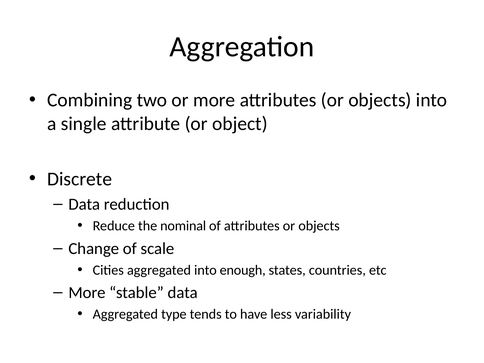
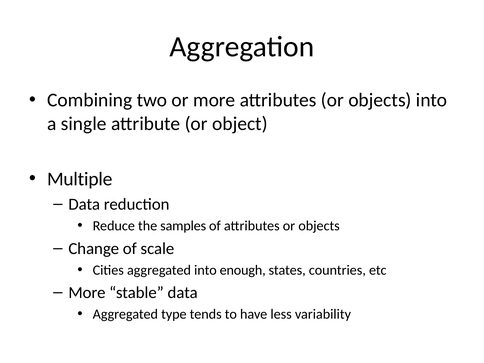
Discrete: Discrete -> Multiple (80, 179)
nominal: nominal -> samples (183, 226)
